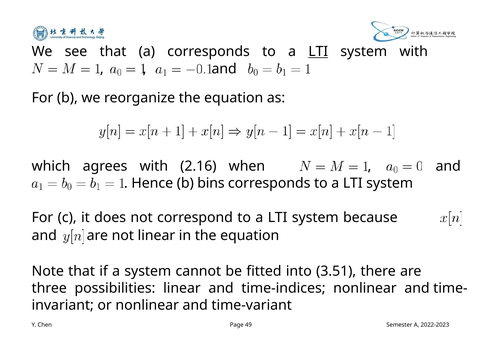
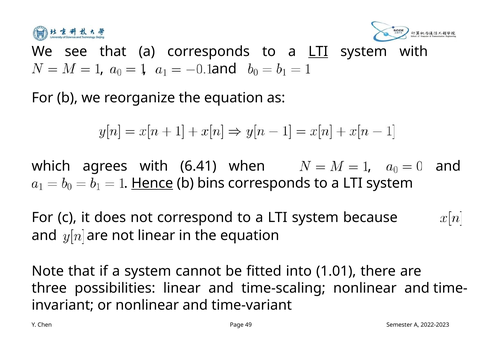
2.16: 2.16 -> 6.41 (198, 166)
Hence underline: none -> present (152, 183)
3.51: 3.51 -> 1.01 (336, 271)
time-indices: time-indices -> time-scaling (283, 288)
